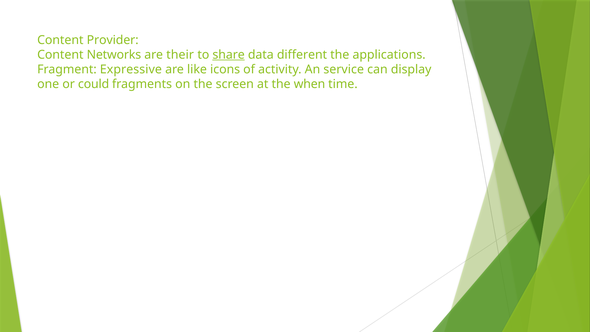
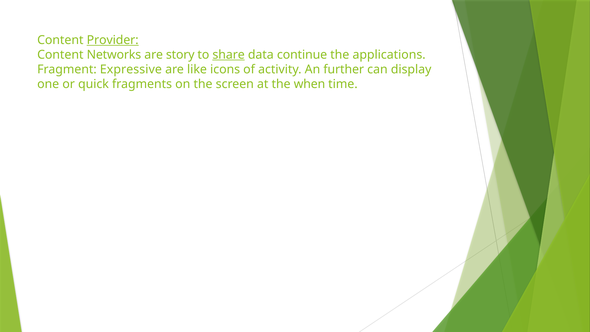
Provider underline: none -> present (113, 40)
their: their -> story (180, 55)
different: different -> continue (302, 55)
service: service -> further (344, 69)
could: could -> quick (94, 84)
